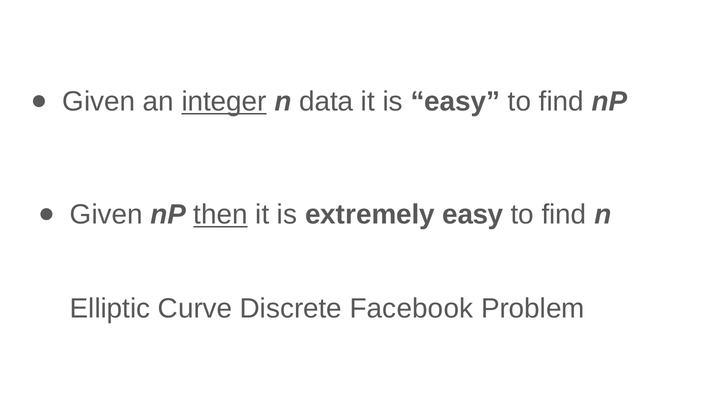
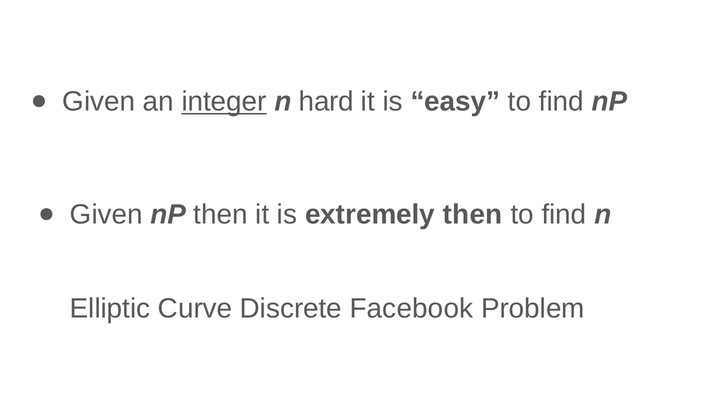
data: data -> hard (326, 102)
then underline: present -> none (221, 215)
extremely easy: easy -> then (473, 215)
